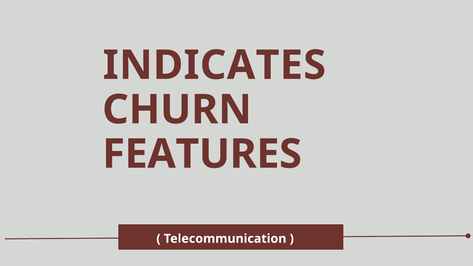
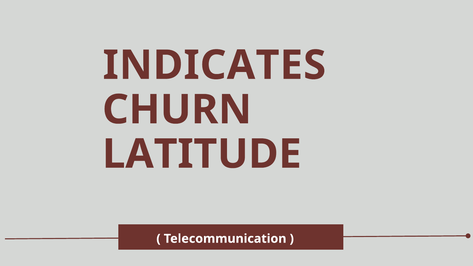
FEATURES: FEATURES -> LATITUDE (202, 154)
